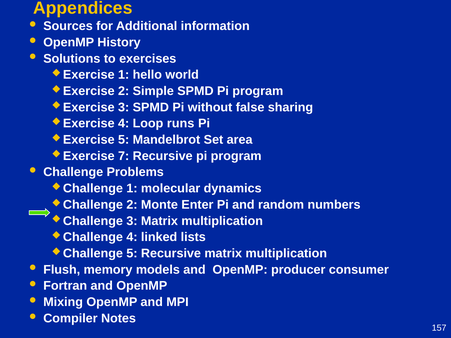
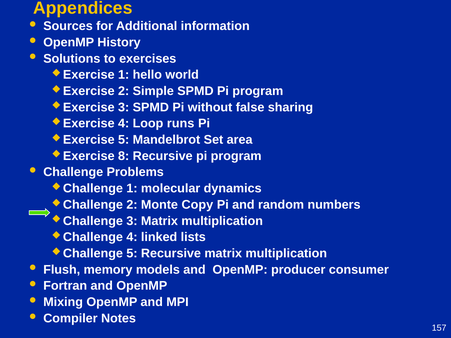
7: 7 -> 8 (124, 156)
Enter: Enter -> Copy (197, 205)
